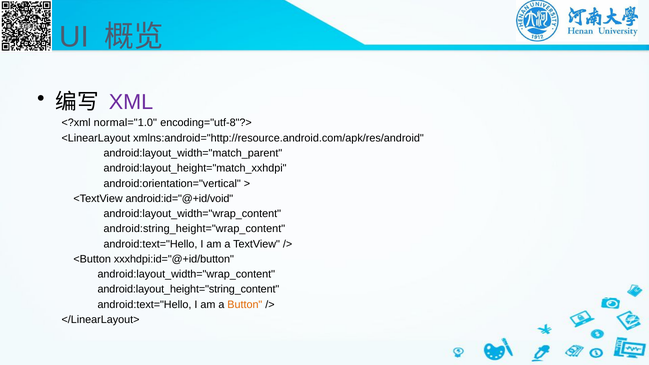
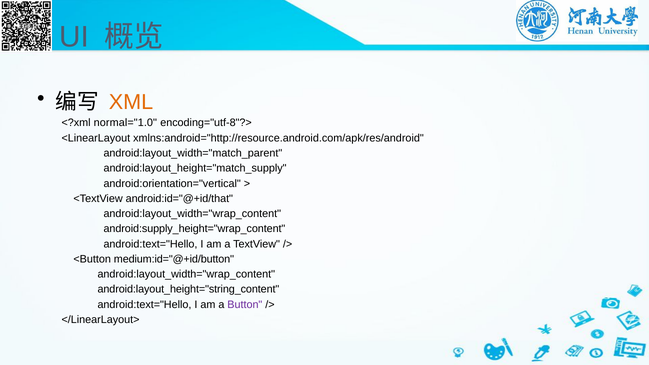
XML colour: purple -> orange (131, 102)
android:layout_height="match_xxhdpi: android:layout_height="match_xxhdpi -> android:layout_height="match_supply (195, 168)
android:id="@+id/void: android:id="@+id/void -> android:id="@+id/that (179, 199)
android:string_height="wrap_content: android:string_height="wrap_content -> android:supply_height="wrap_content (194, 229)
xxxhdpi:id="@+id/button: xxxhdpi:id="@+id/button -> medium:id="@+id/button (174, 259)
Button colour: orange -> purple (245, 305)
